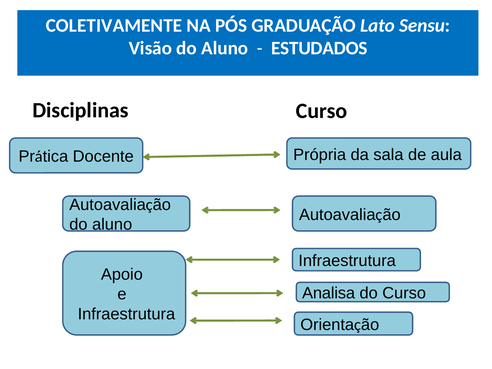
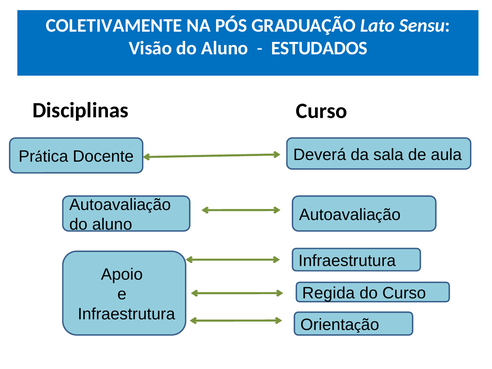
Própria: Própria -> Deverá (320, 155)
Analisa: Analisa -> Regida (328, 293)
